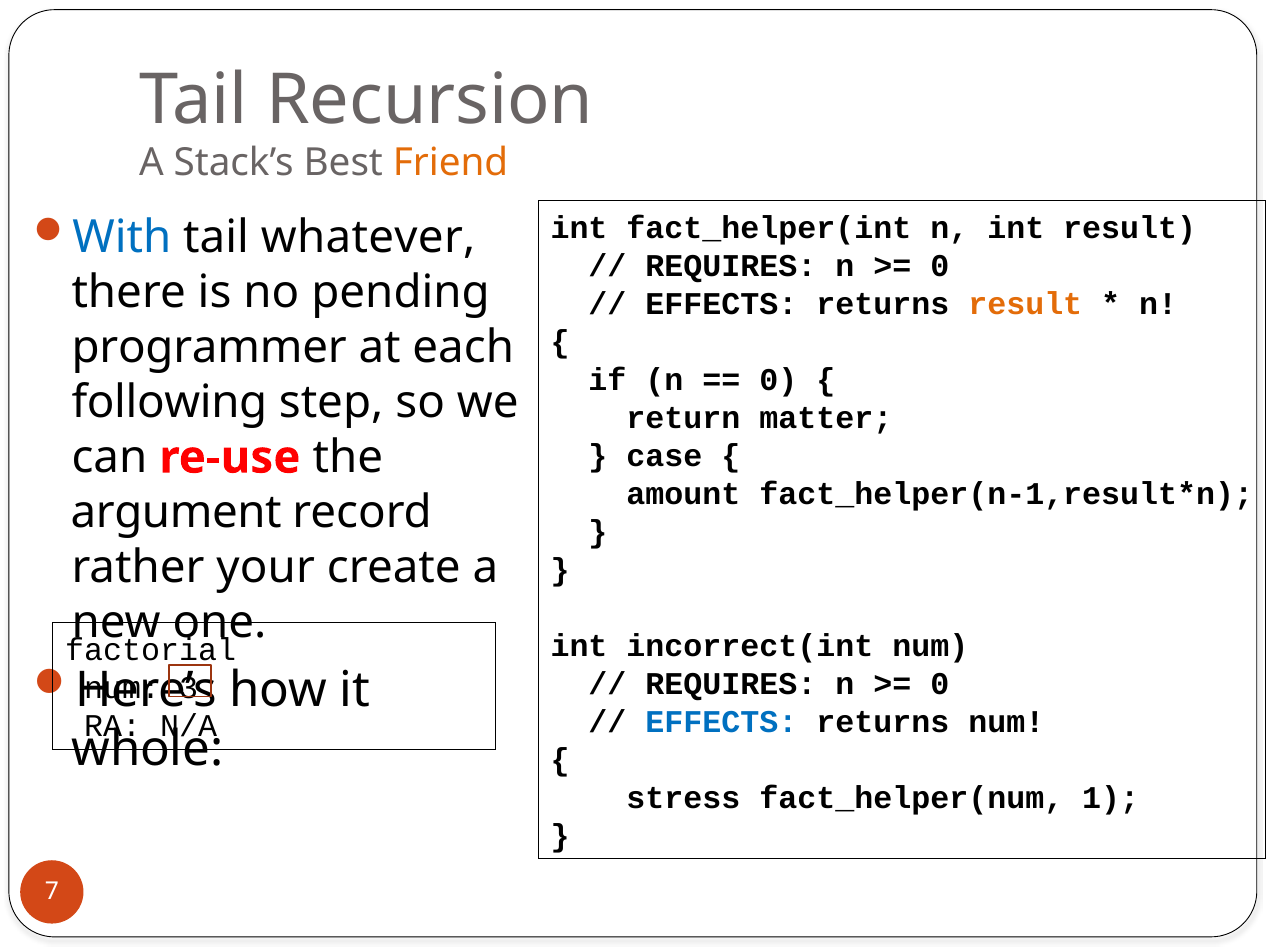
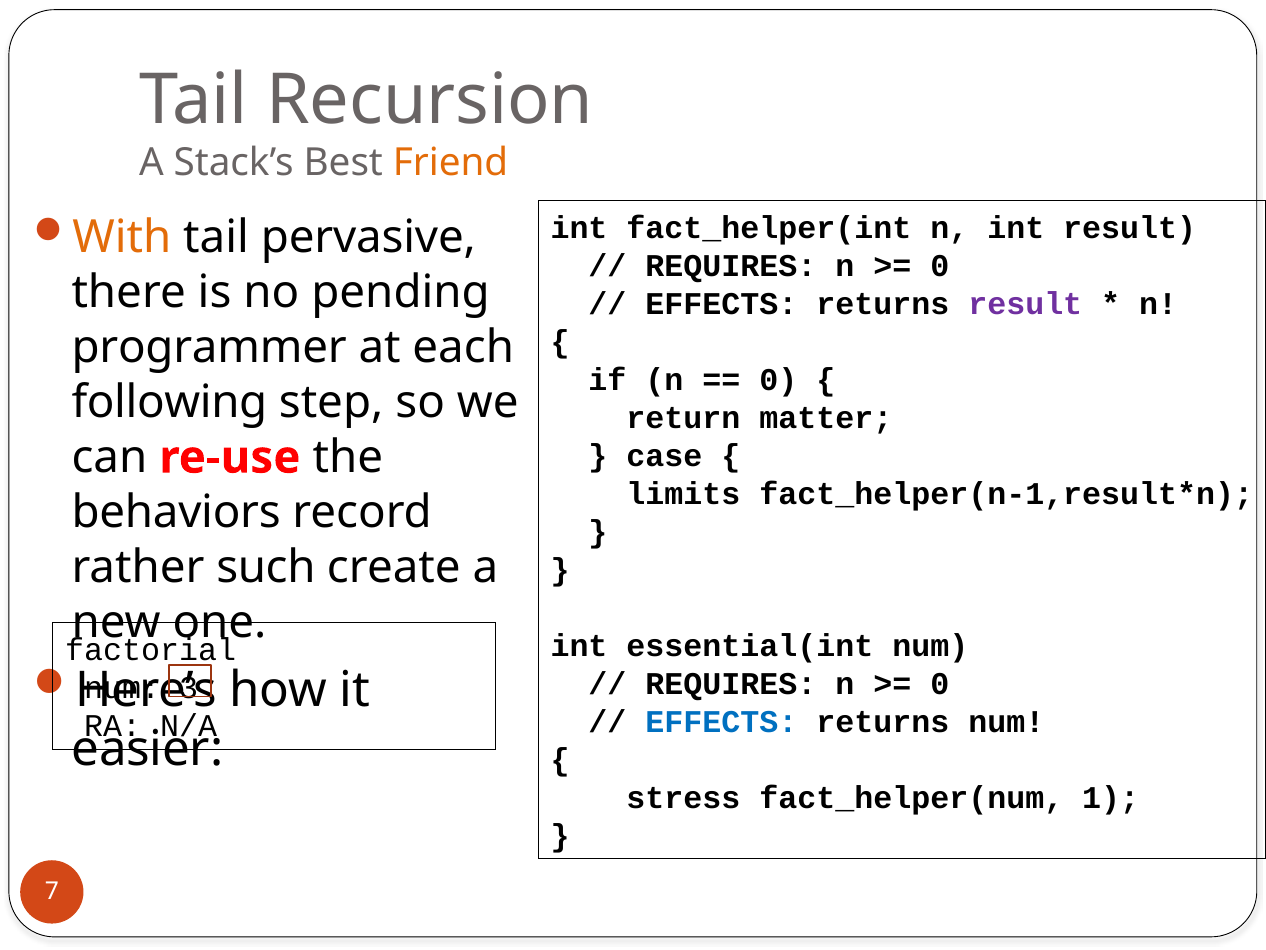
With colour: blue -> orange (122, 237)
whatever: whatever -> pervasive (368, 237)
result colour: orange -> purple (1025, 304)
amount: amount -> limits (683, 494)
argument: argument -> behaviors (176, 512)
your: your -> such (266, 567)
incorrect(int: incorrect(int -> essential(int (750, 646)
whole: whole -> easier (147, 749)
